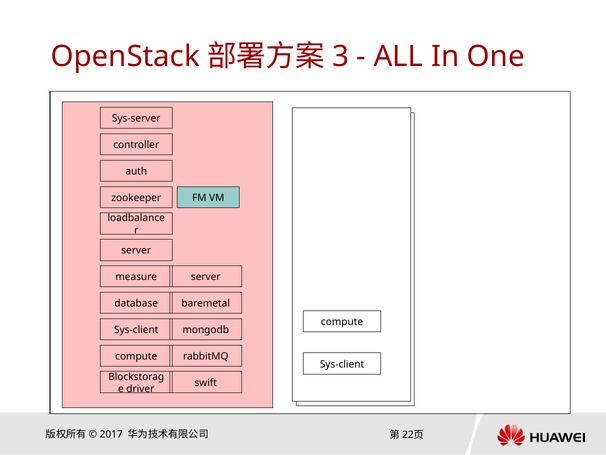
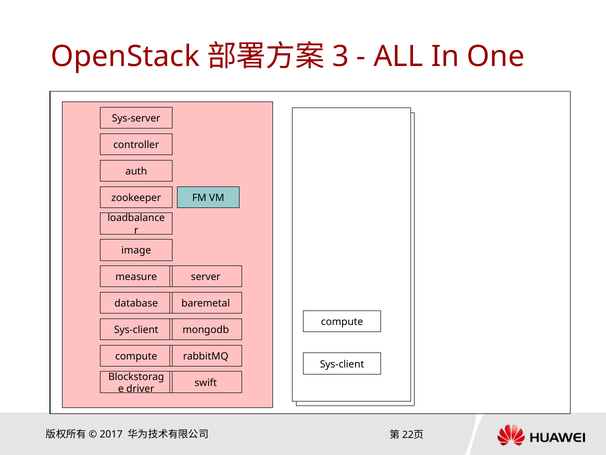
server: server -> image (136, 250)
